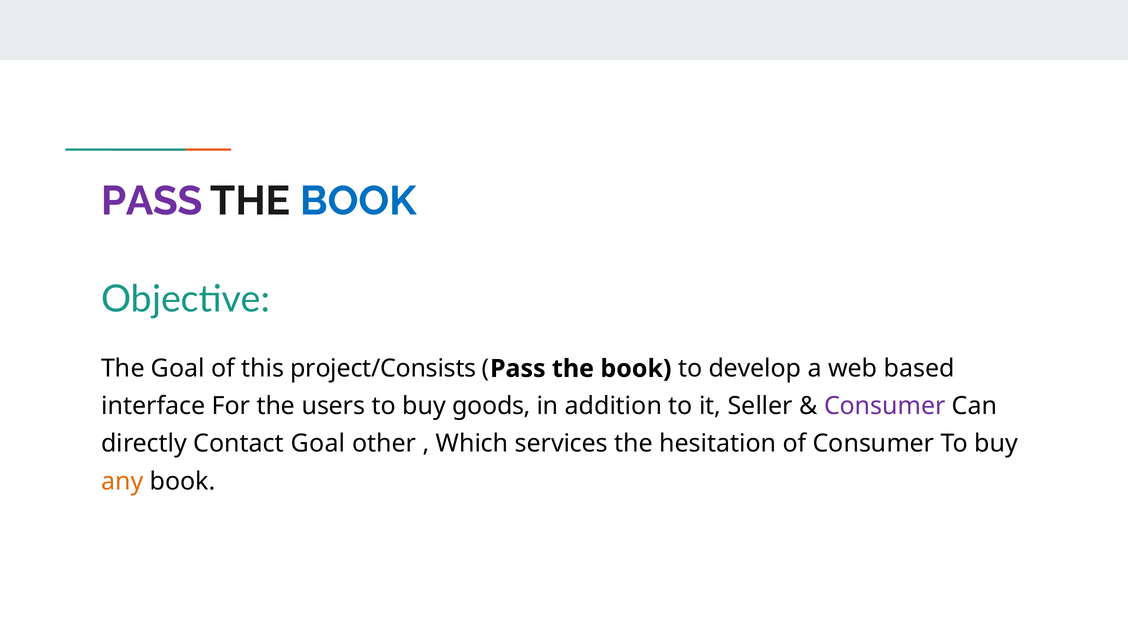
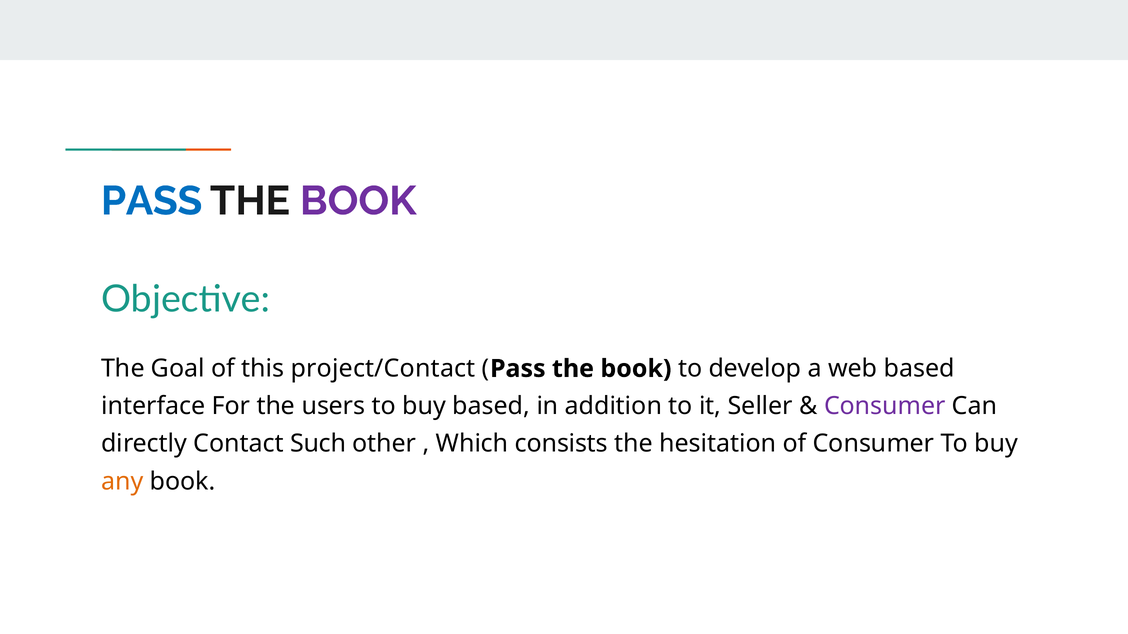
PASS colour: purple -> blue (152, 201)
BOOK colour: blue -> purple (358, 201)
project/Consists: project/Consists -> project/Contact (383, 369)
buy goods: goods -> based (491, 407)
Contact Goal: Goal -> Such (318, 444)
services: services -> consists (561, 444)
